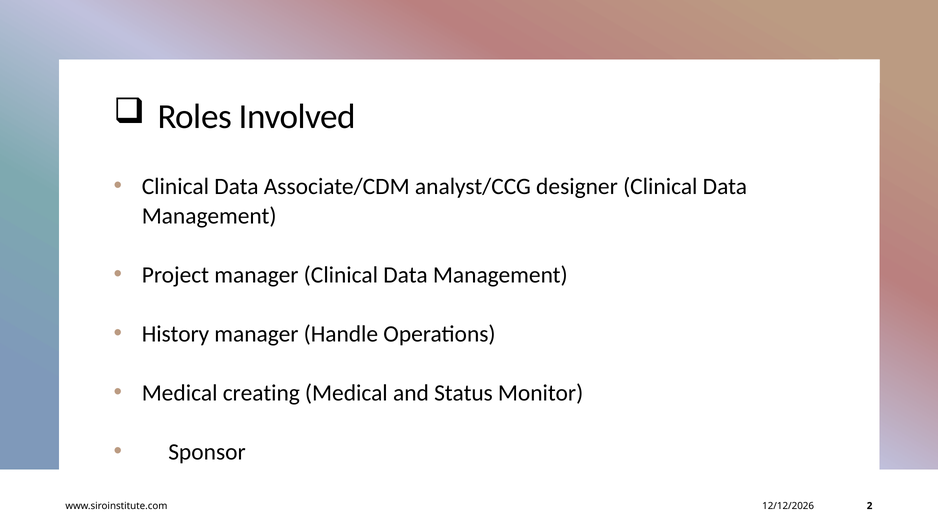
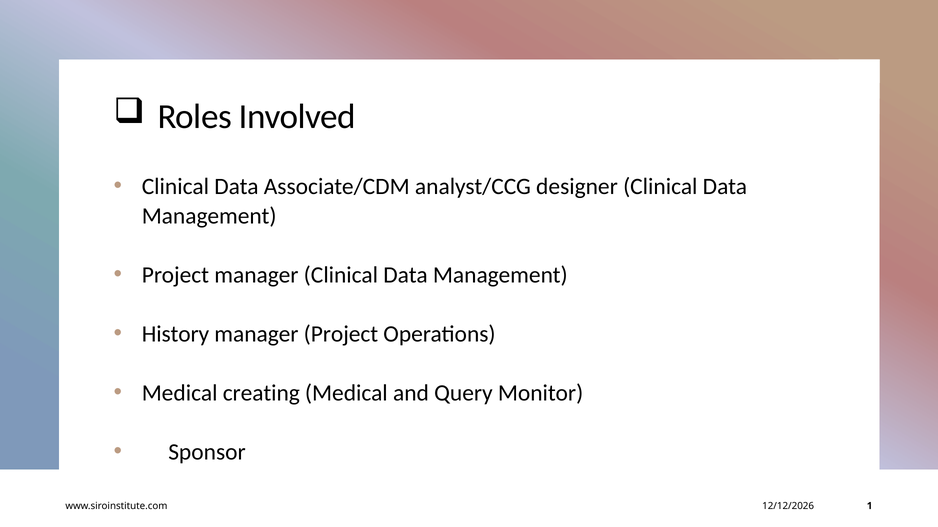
manager Handle: Handle -> Project (341, 334)
Status: Status -> Query (463, 393)
2: 2 -> 1 (870, 506)
